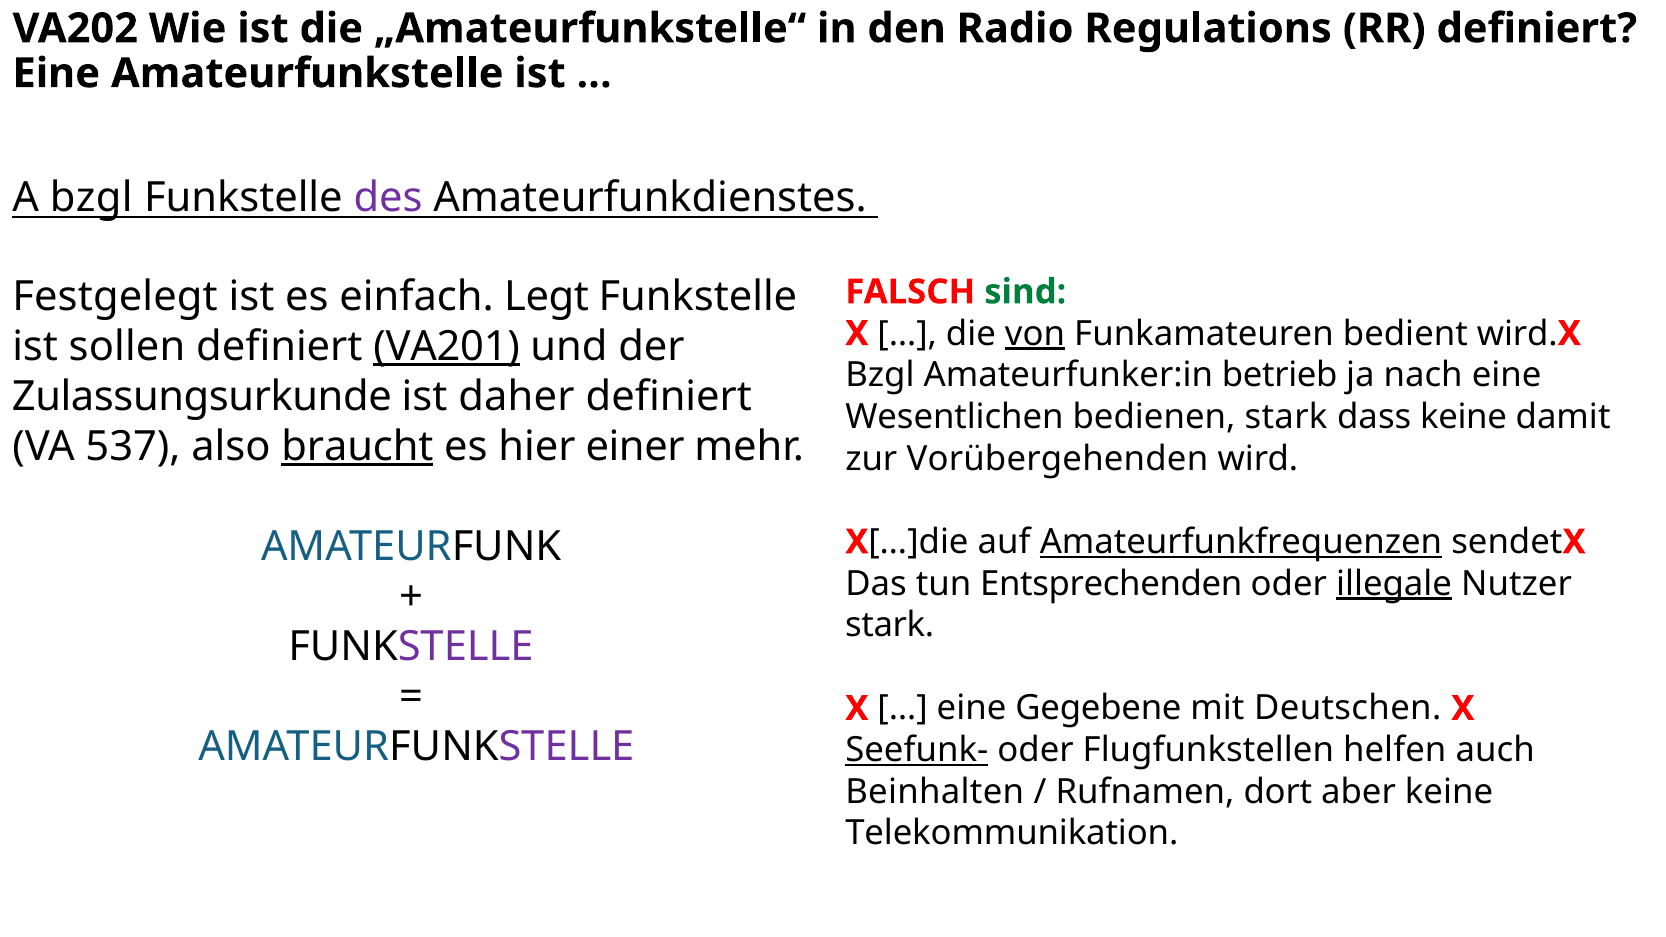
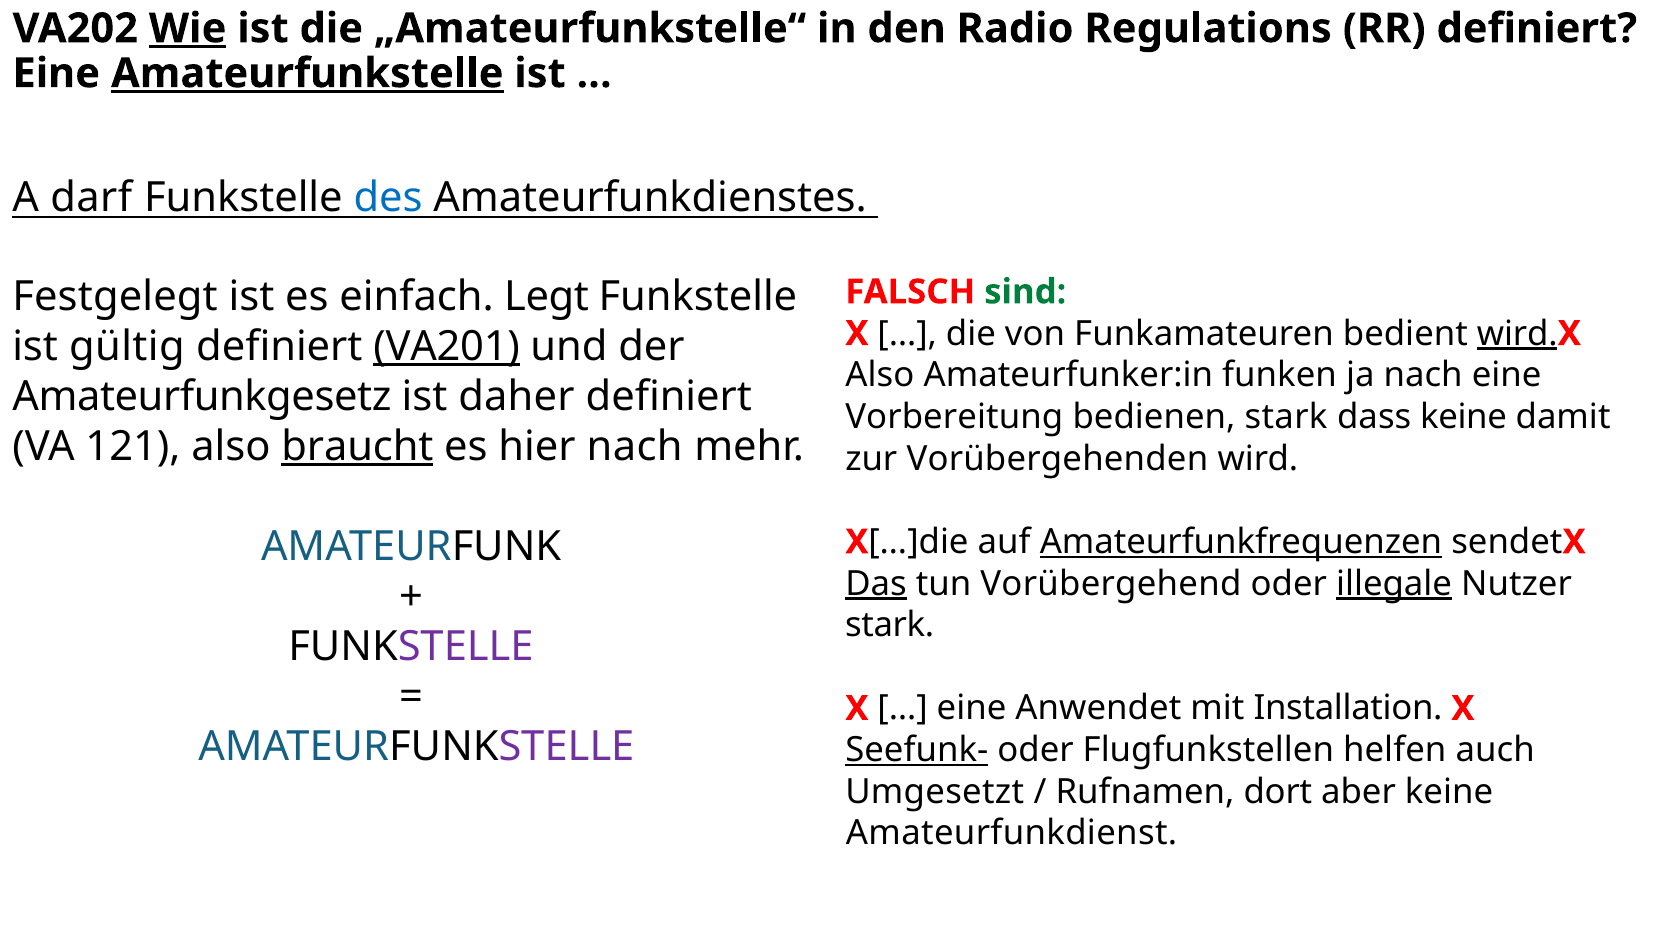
Wie underline: none -> present (188, 29)
Amateurfunkstelle underline: none -> present (307, 73)
A bzgl: bzgl -> darf (91, 198)
des colour: purple -> blue (388, 198)
von underline: present -> none (1035, 334)
wird underline: none -> present (1517, 334)
sollen: sollen -> gültig (127, 347)
Bzgl: Bzgl -> Also (880, 375)
betrieb: betrieb -> funken (1280, 375)
Zulassungsurkunde: Zulassungsurkunde -> Amateurfunkgesetz (202, 397)
Wesentlichen: Wesentlichen -> Vorbereitung (954, 417)
537: 537 -> 121 (133, 446)
hier einer: einer -> nach (635, 446)
Das underline: none -> present (876, 584)
Entsprechenden: Entsprechenden -> Vorübergehend (1111, 584)
Gegebene: Gegebene -> Anwendet (1098, 709)
Deutschen: Deutschen -> Installation (1348, 709)
Beinhalten: Beinhalten -> Umgesetzt (935, 792)
Telekommunikation: Telekommunikation -> Amateurfunkdienst (1012, 834)
